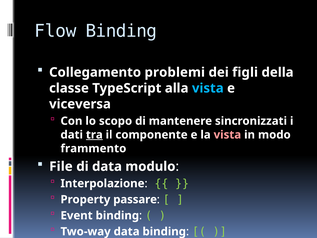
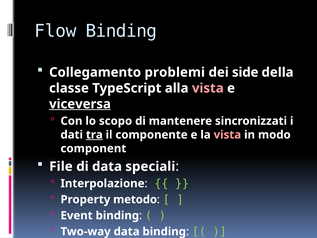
figli: figli -> side (245, 72)
vista colour: light blue -> pink (208, 88)
viceversa underline: none -> present (80, 104)
frammento: frammento -> component (93, 148)
modulo: modulo -> speciali (150, 166)
passare: passare -> metodo (135, 199)
